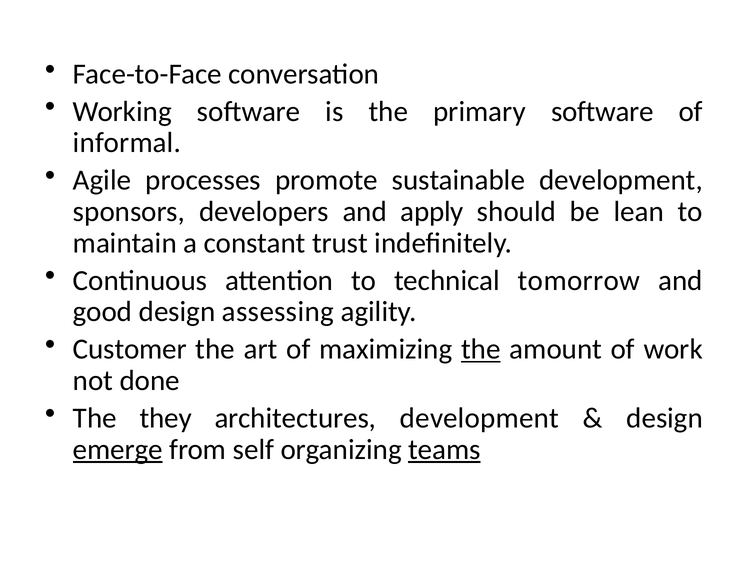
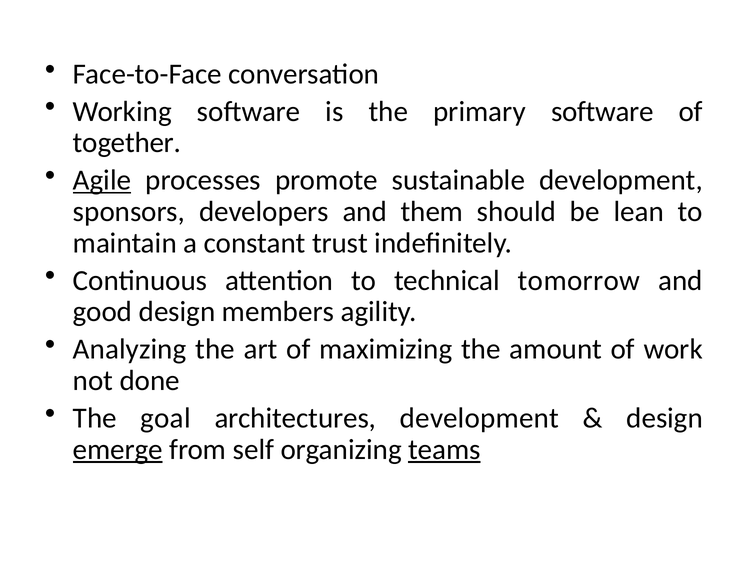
informal: informal -> together (127, 143)
Agile underline: none -> present (102, 180)
apply: apply -> them (432, 212)
assessing: assessing -> members (278, 312)
Customer: Customer -> Analyzing (130, 349)
the underline: present -> none (481, 349)
they: they -> goal (166, 418)
